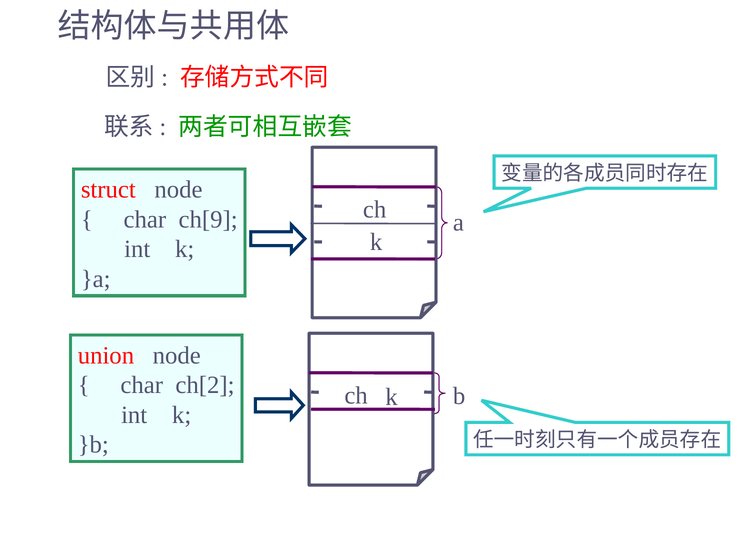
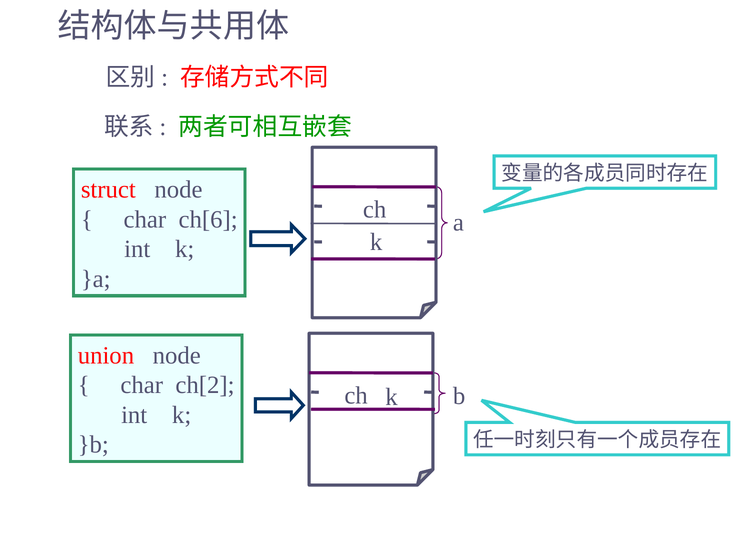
ch[9: ch[9 -> ch[6 (208, 219)
